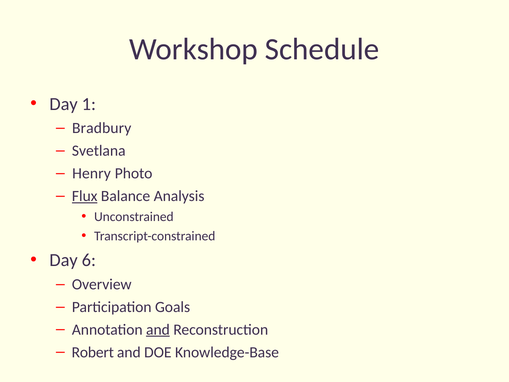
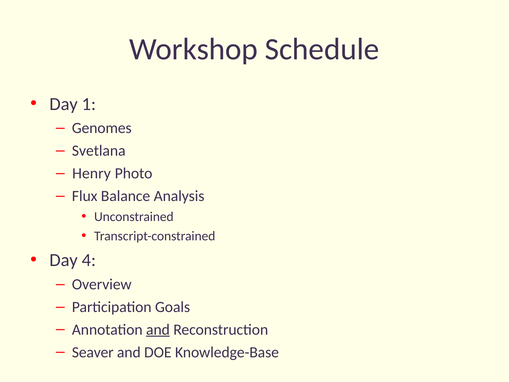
Bradbury: Bradbury -> Genomes (102, 128)
Flux underline: present -> none (85, 196)
6: 6 -> 4 (89, 260)
Robert: Robert -> Seaver (93, 352)
